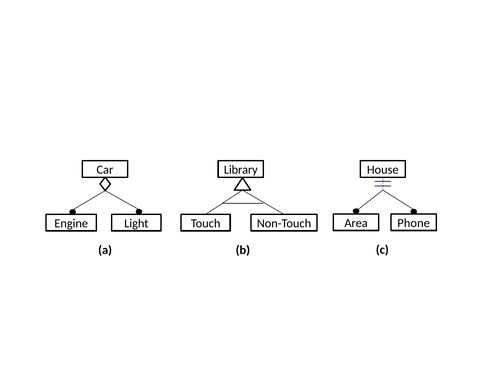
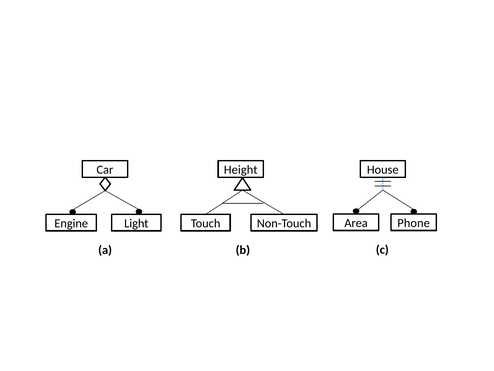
Library: Library -> Height (241, 170)
